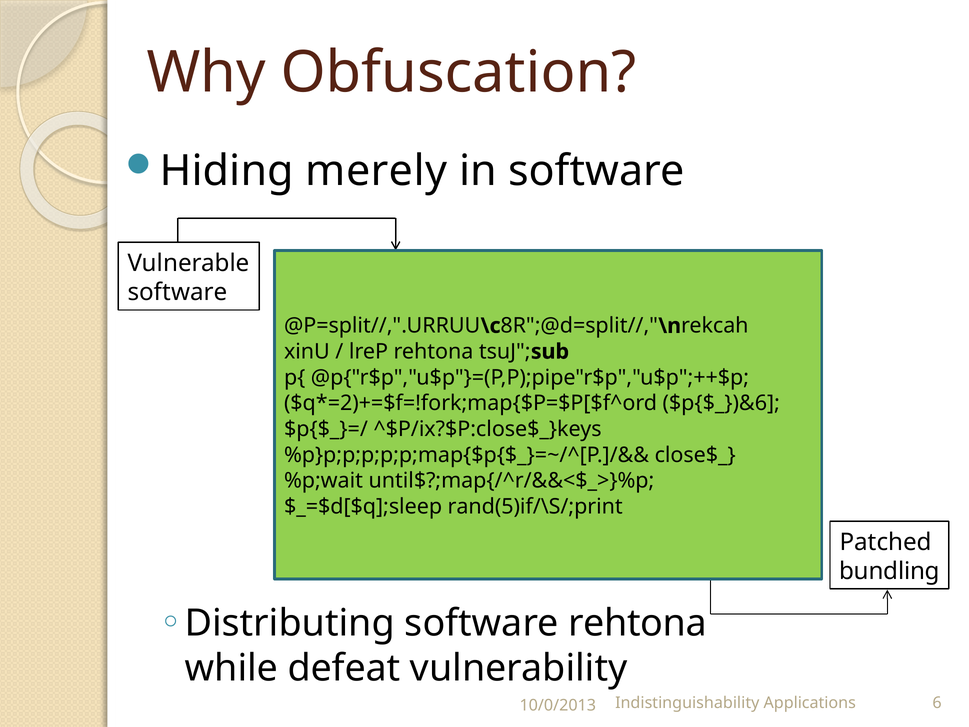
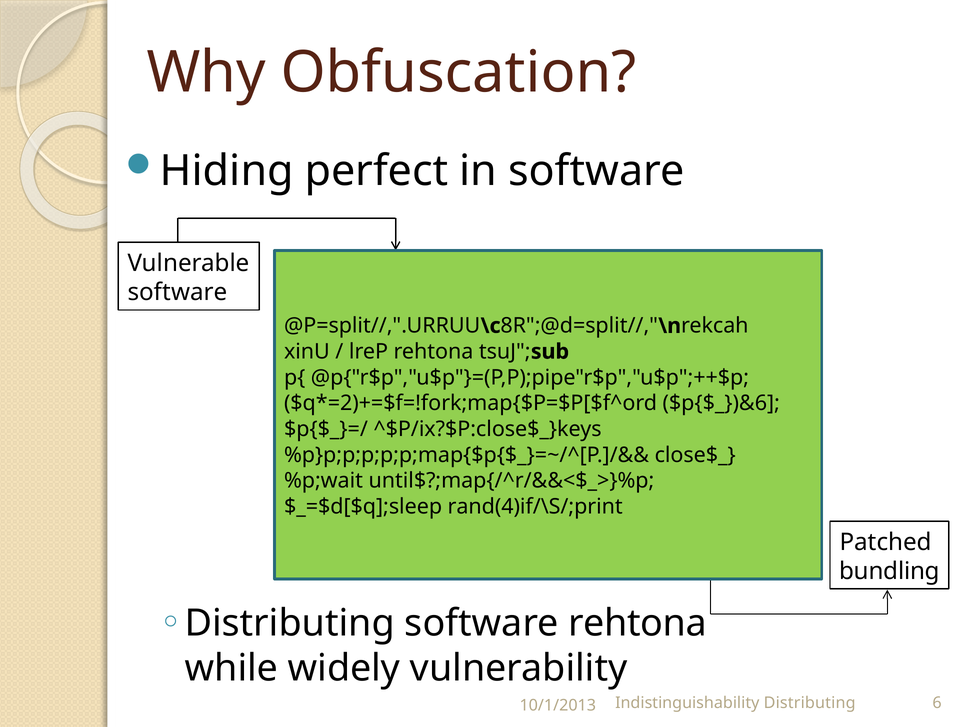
merely: merely -> perfect (377, 171)
rand(5)if/\S/;print: rand(5)if/\S/;print -> rand(4)if/\S/;print (535, 506)
defeat: defeat -> widely (344, 668)
Indistinguishability Applications: Applications -> Distributing (810, 703)
10/0/2013: 10/0/2013 -> 10/1/2013 (558, 705)
